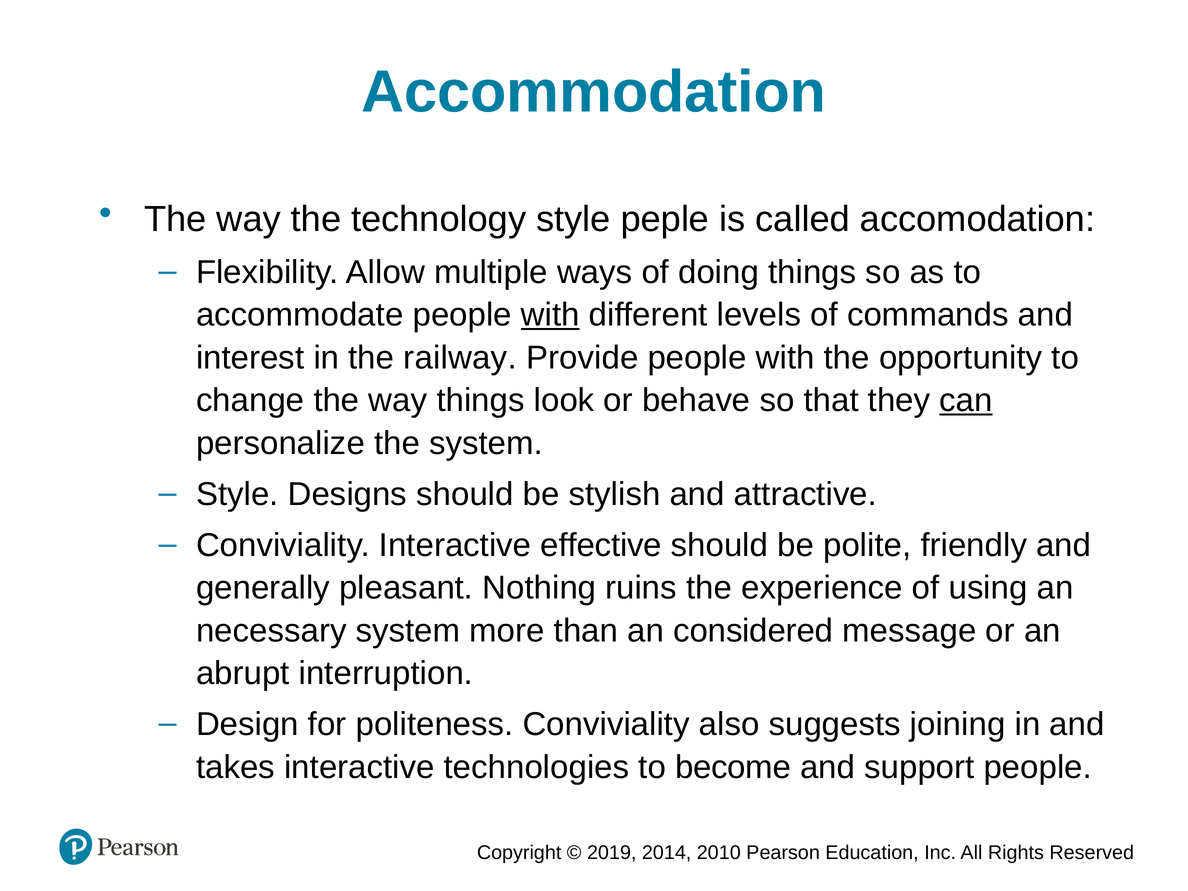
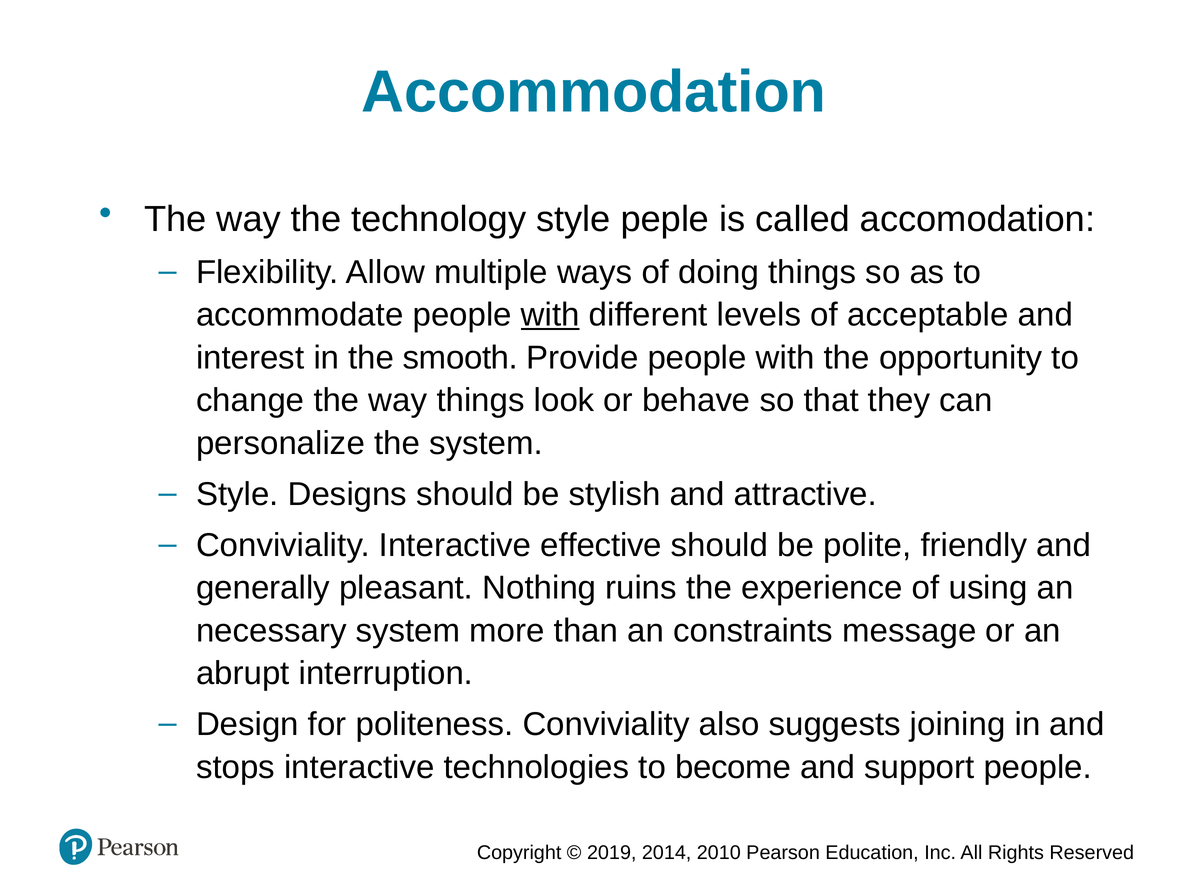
commands: commands -> acceptable (928, 315)
railway: railway -> smooth (460, 358)
can underline: present -> none (966, 400)
considered: considered -> constraints (753, 631)
takes: takes -> stops (235, 767)
